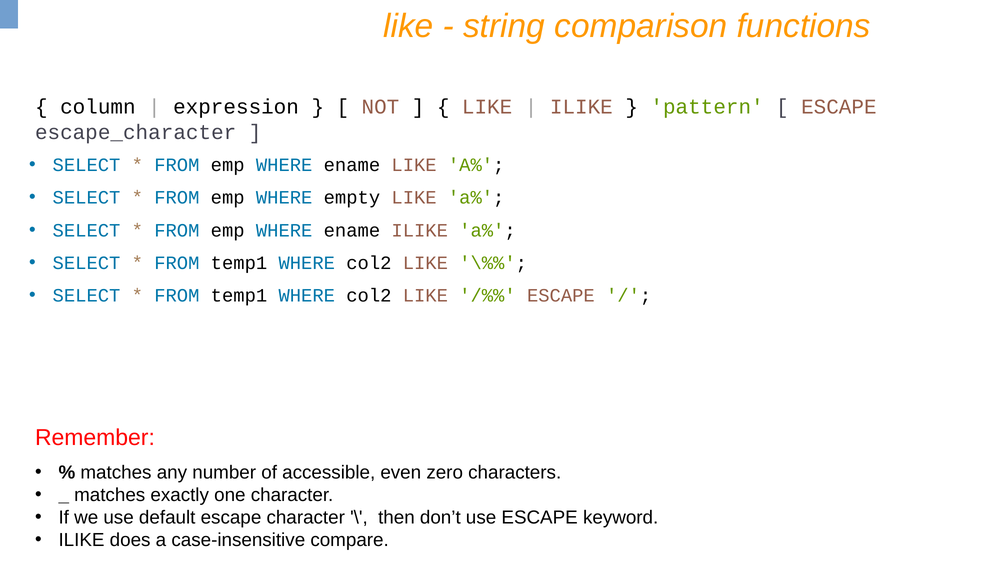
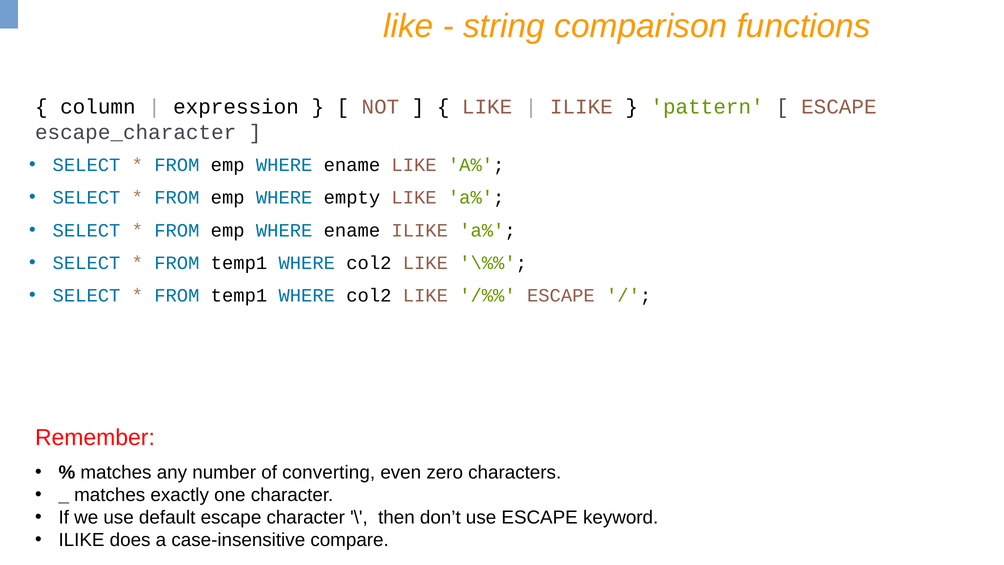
accessible: accessible -> converting (329, 472)
